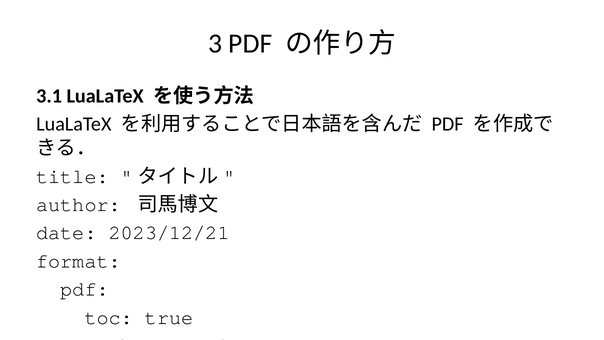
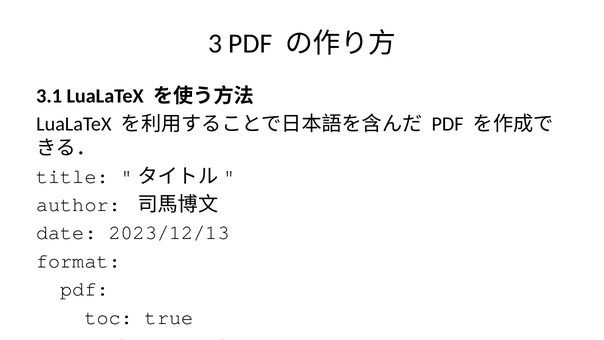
2023/12/21: 2023/12/21 -> 2023/12/13 (169, 233)
